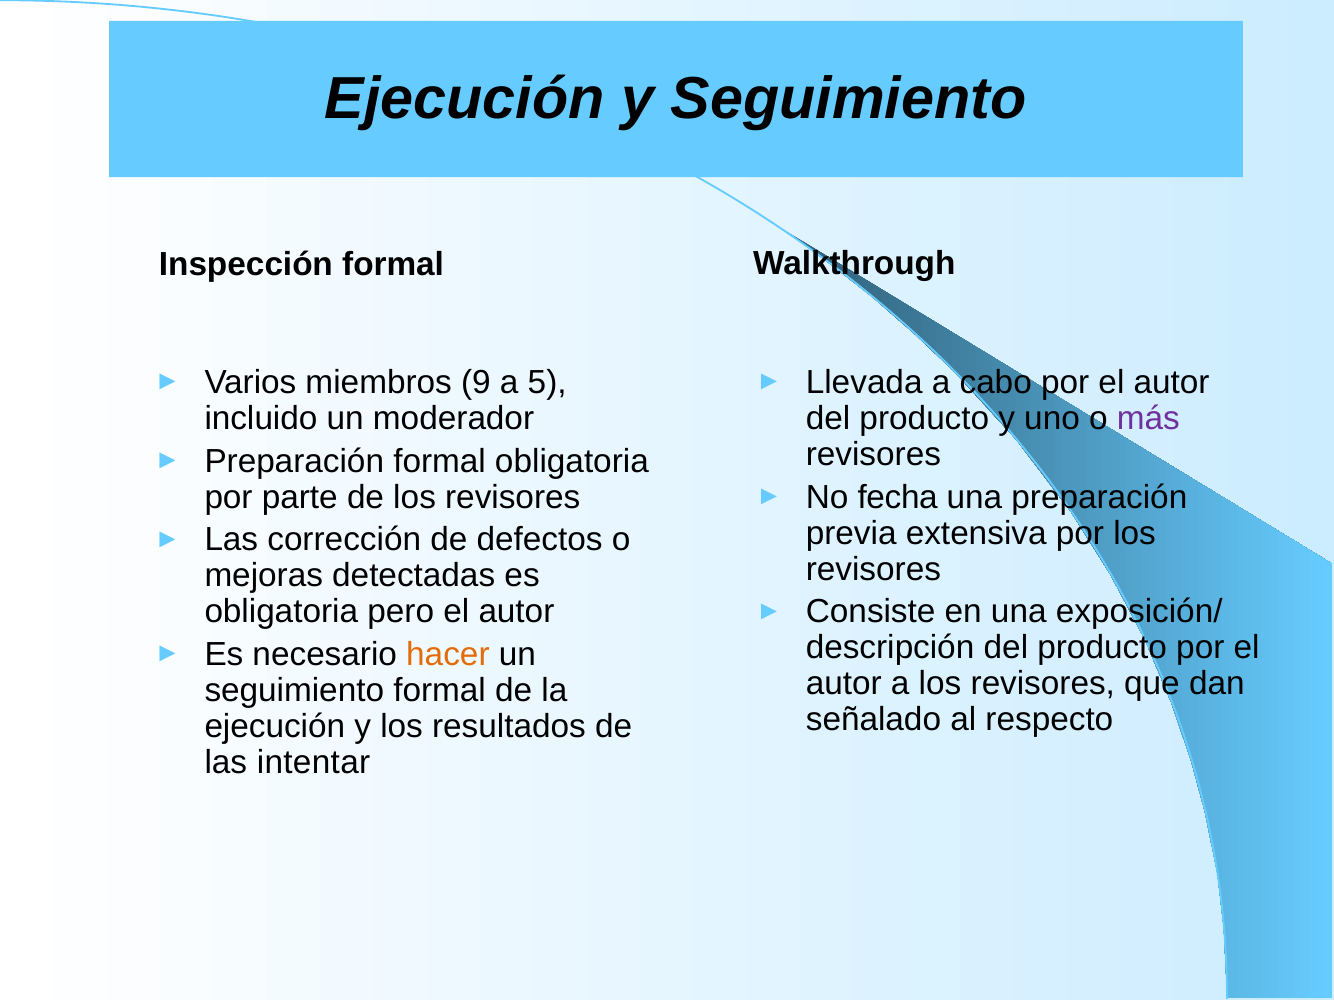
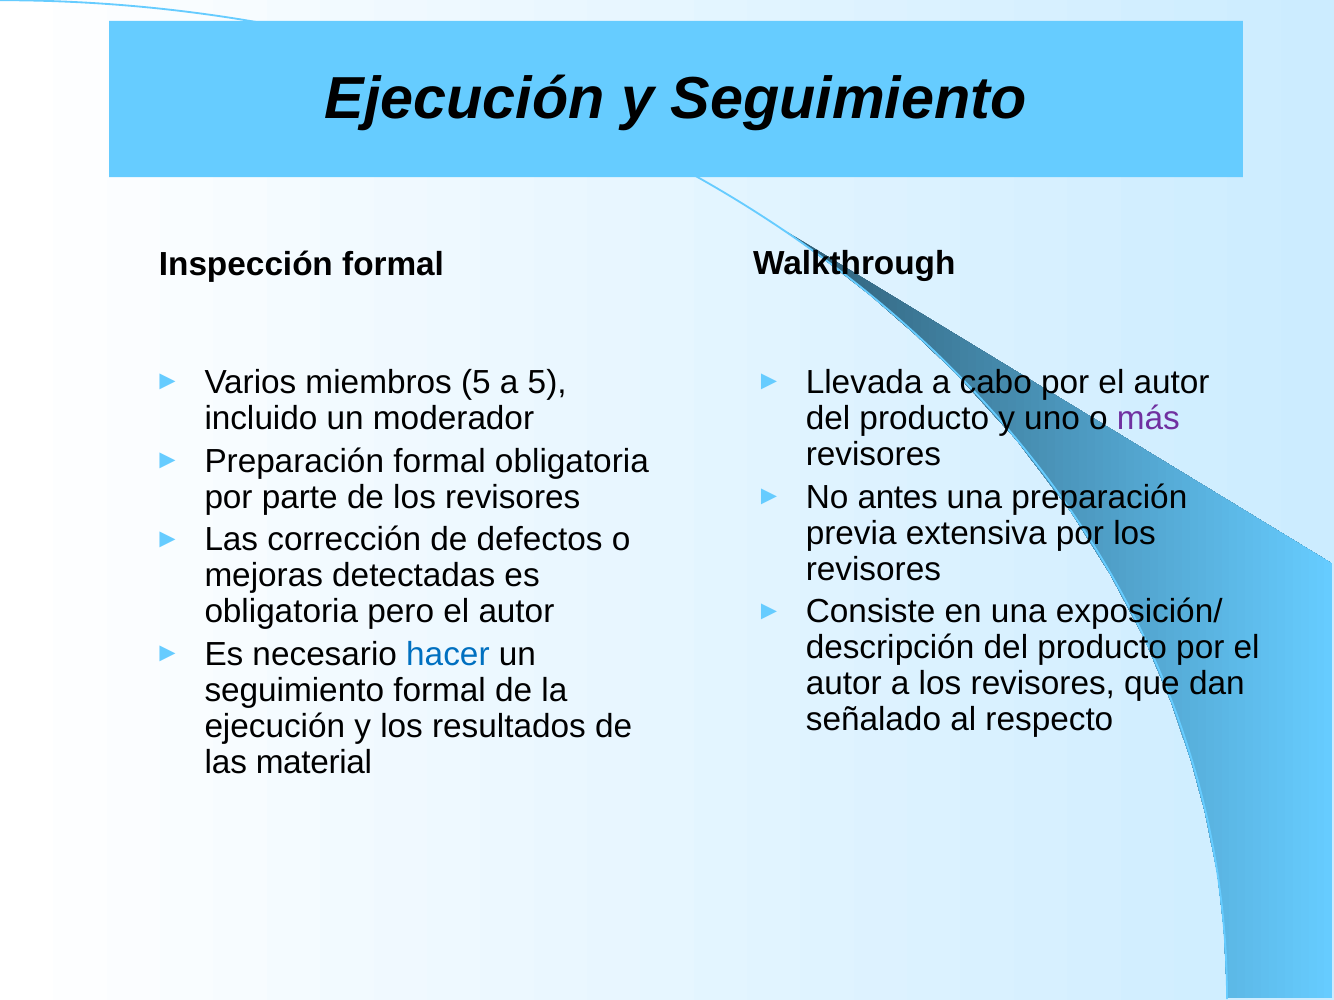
miembros 9: 9 -> 5 (476, 383)
fecha: fecha -> antes (898, 497)
hacer colour: orange -> blue (448, 655)
intentar: intentar -> material (314, 763)
